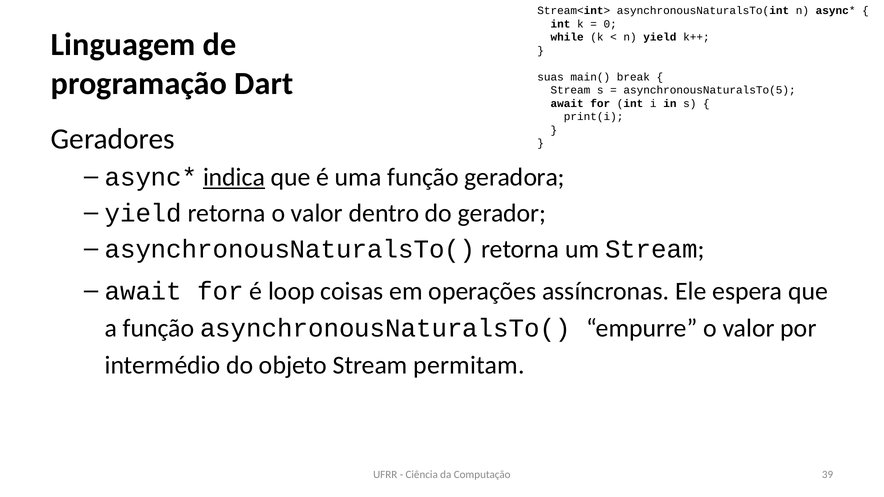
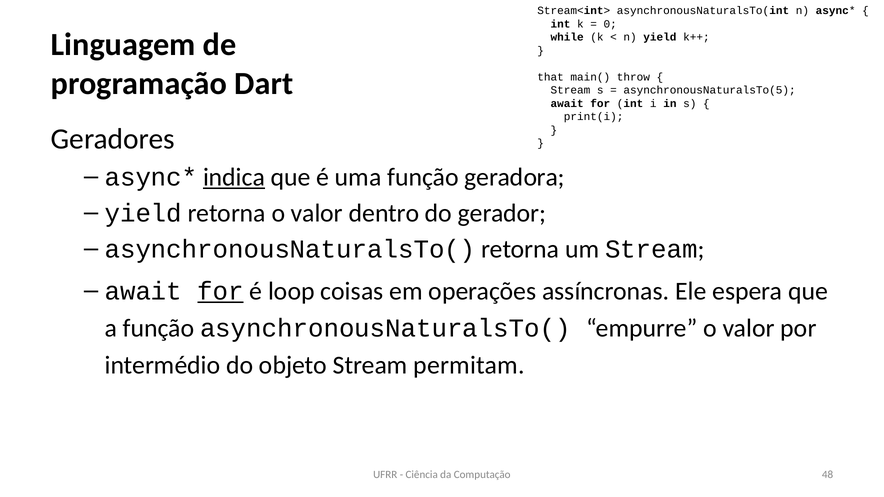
suas: suas -> that (551, 77)
break: break -> throw (633, 77)
for underline: none -> present (220, 291)
39: 39 -> 48 (828, 475)
